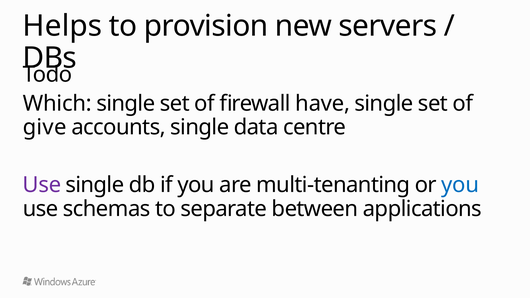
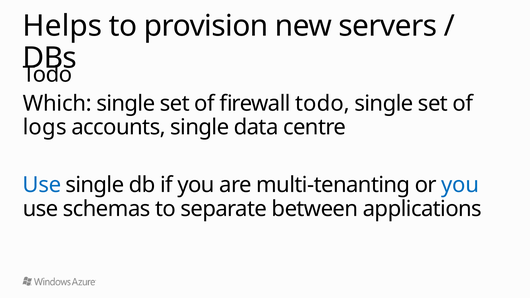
firewall have: have -> todo (323, 104)
give: give -> logs (45, 127)
Use colour: purple -> blue (42, 185)
